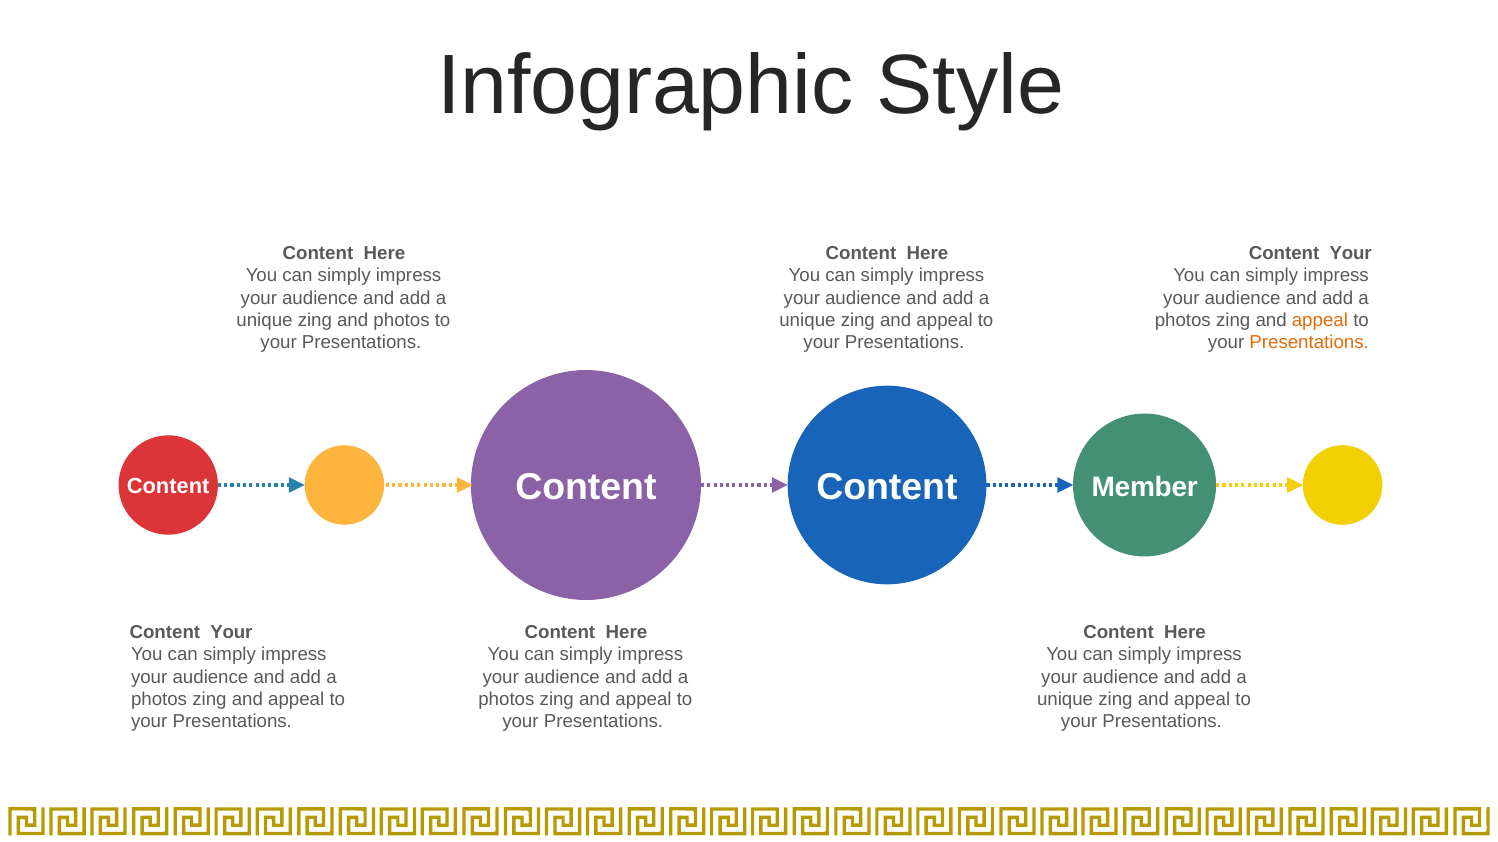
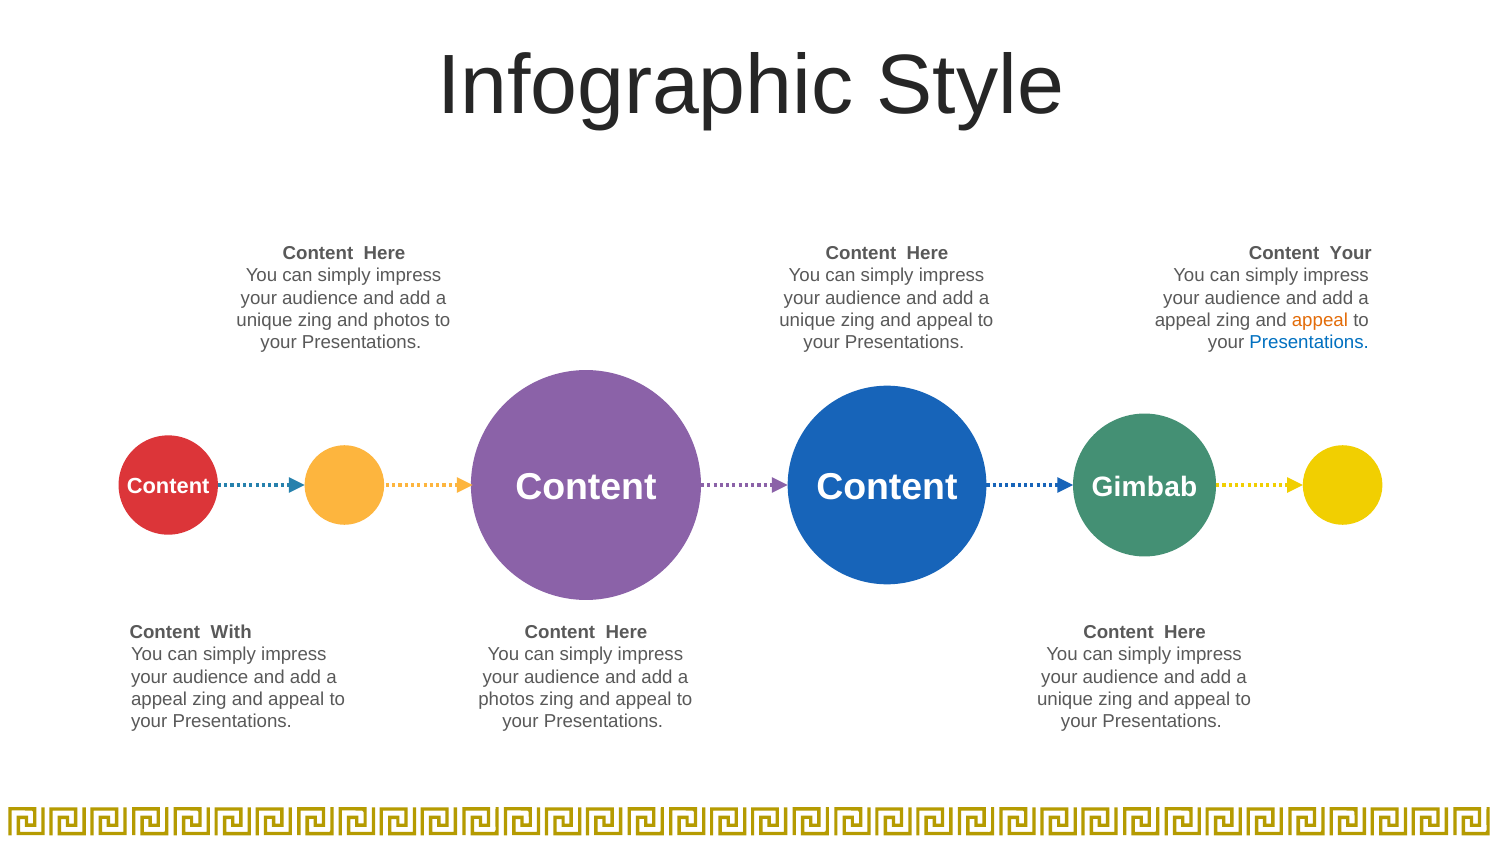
photos: photos -> appeal (1183, 321)
Presentations colour: orange -> blue (1309, 343)
Member: Member -> Gimbab (1144, 487)
Your: Your -> With (231, 633)
photos: photos -> appeal (159, 700)
